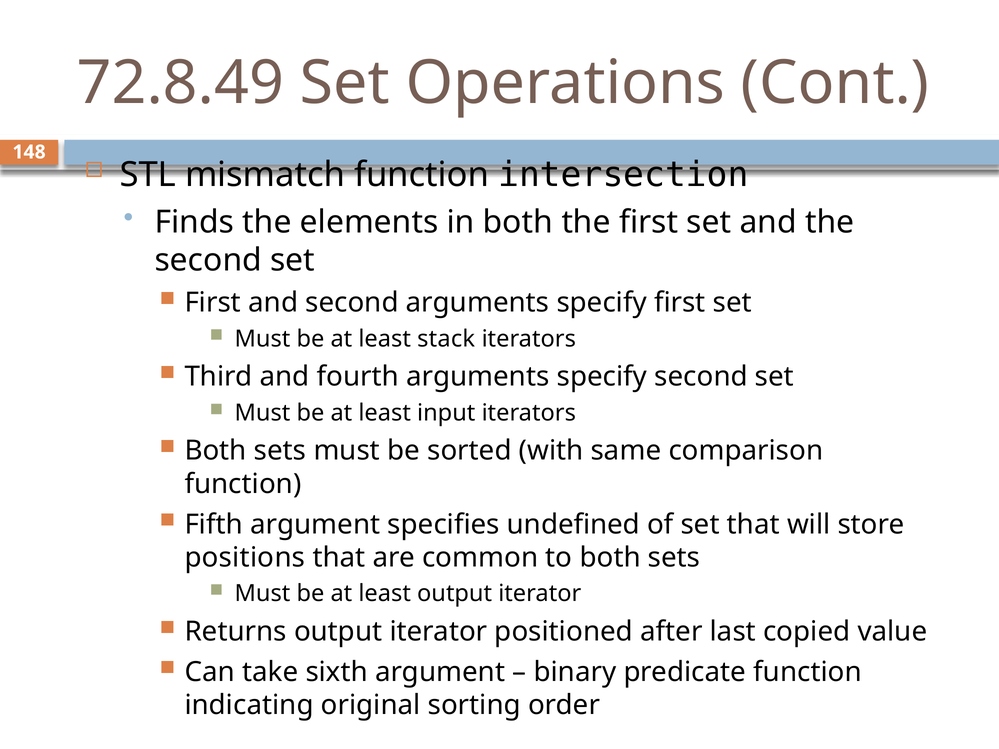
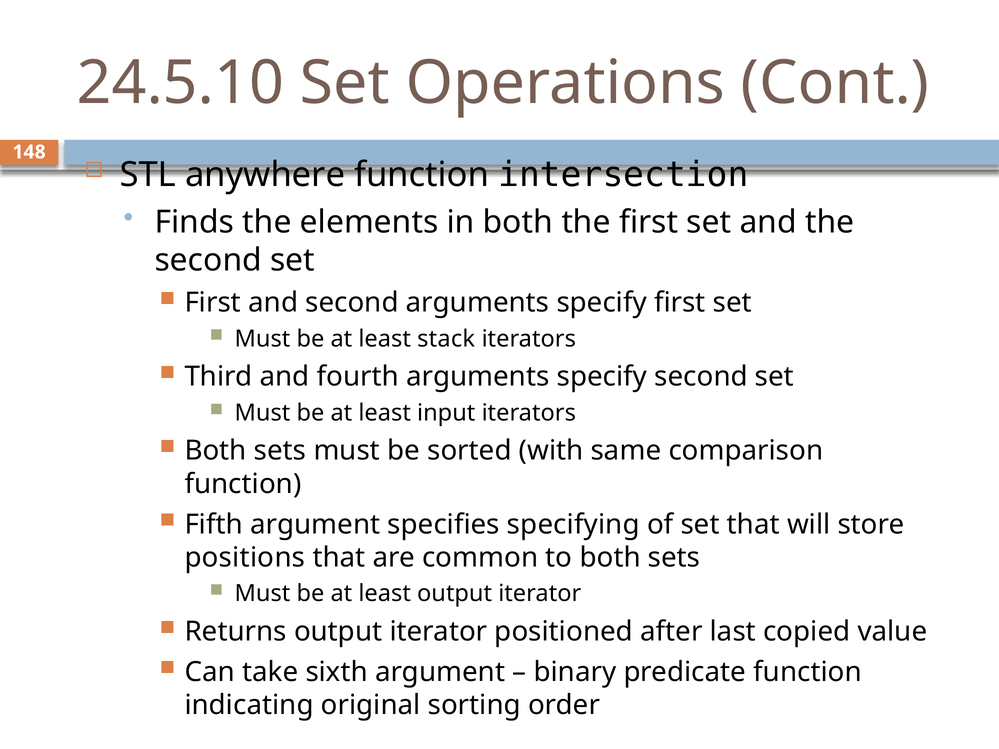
72.8.49: 72.8.49 -> 24.5.10 (180, 83)
mismatch: mismatch -> anywhere (265, 175)
undefined: undefined -> specifying (573, 525)
